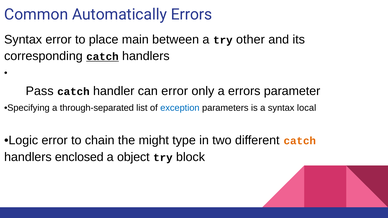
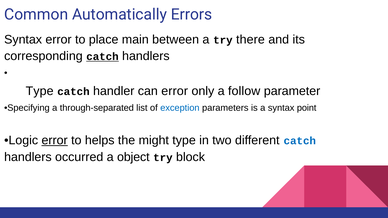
other: other -> there (250, 40)
Pass: Pass -> Type (40, 91)
a errors: errors -> follow (244, 91)
local: local -> point (307, 108)
error underline: none -> present (55, 141)
chain: chain -> helps (100, 141)
catch colour: orange -> blue (300, 141)
enclosed: enclosed -> occurred (79, 157)
